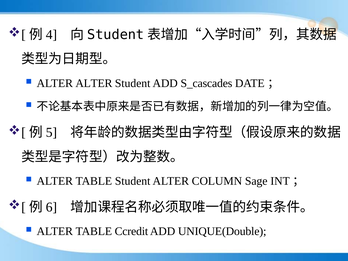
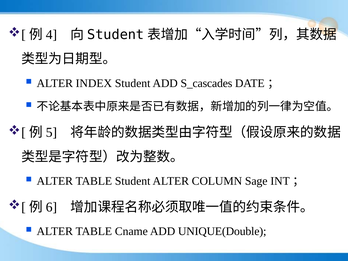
ALTER ALTER: ALTER -> INDEX (94, 83)
Ccredit: Ccredit -> Cname (131, 231)
